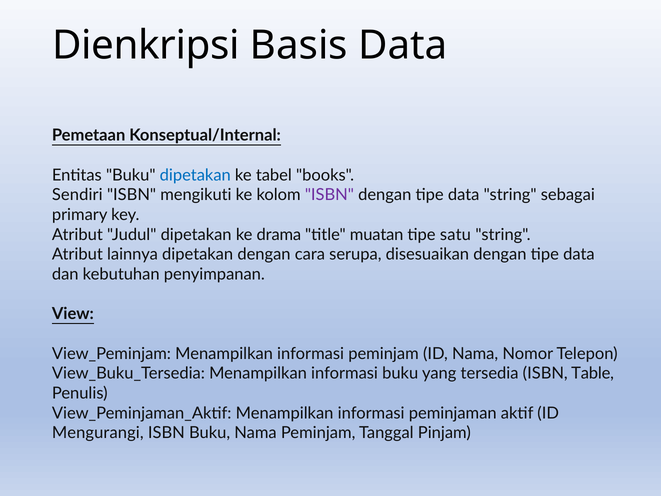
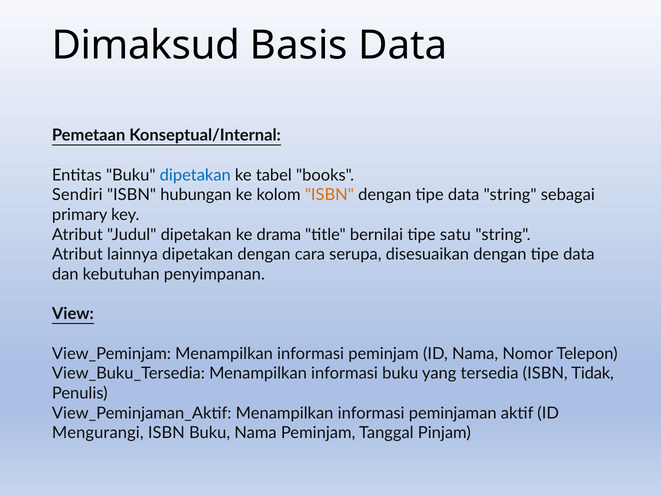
Dienkripsi: Dienkripsi -> Dimaksud (146, 45)
mengikuti: mengikuti -> hubungan (196, 195)
ISBN colour: purple -> orange (329, 195)
muatan: muatan -> bernilai (377, 235)
Table: Table -> Tidak (593, 373)
